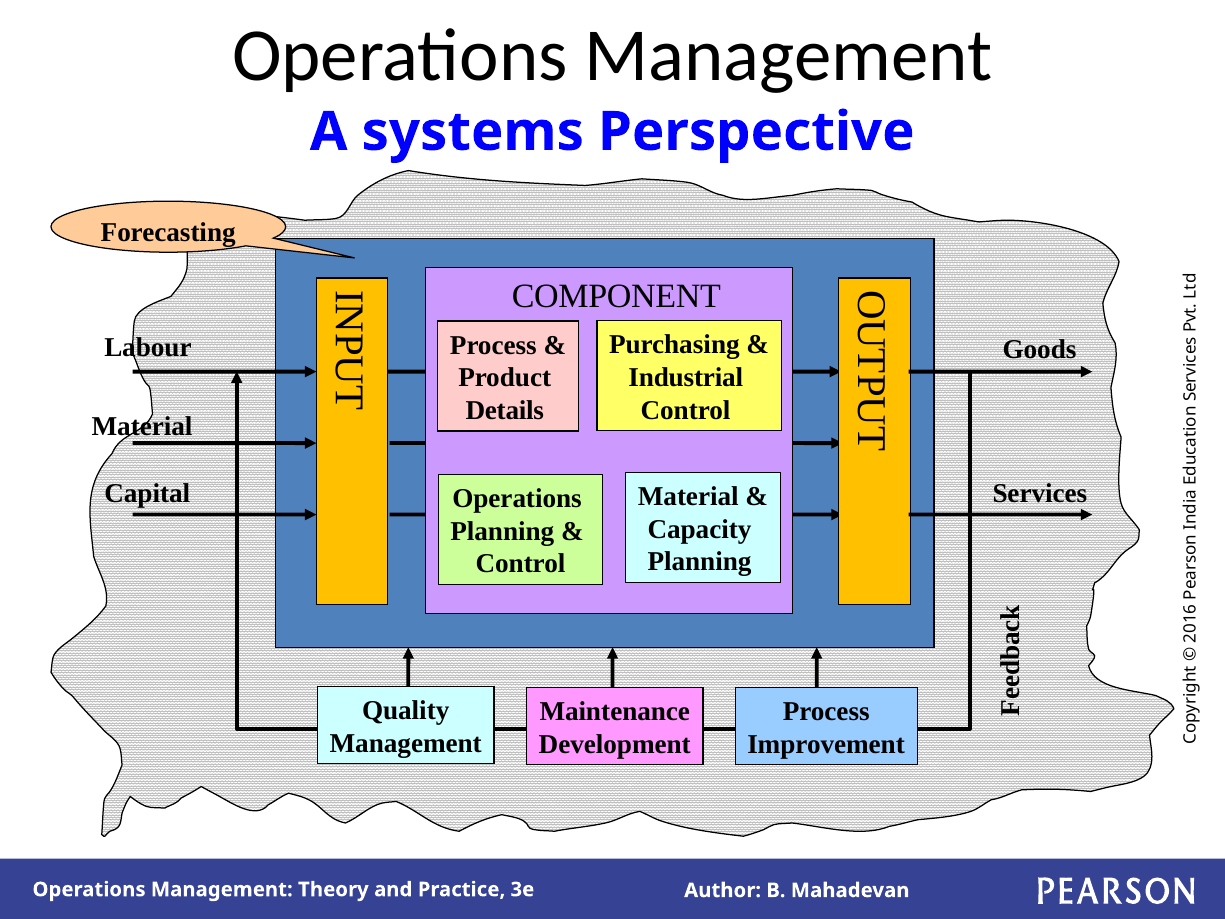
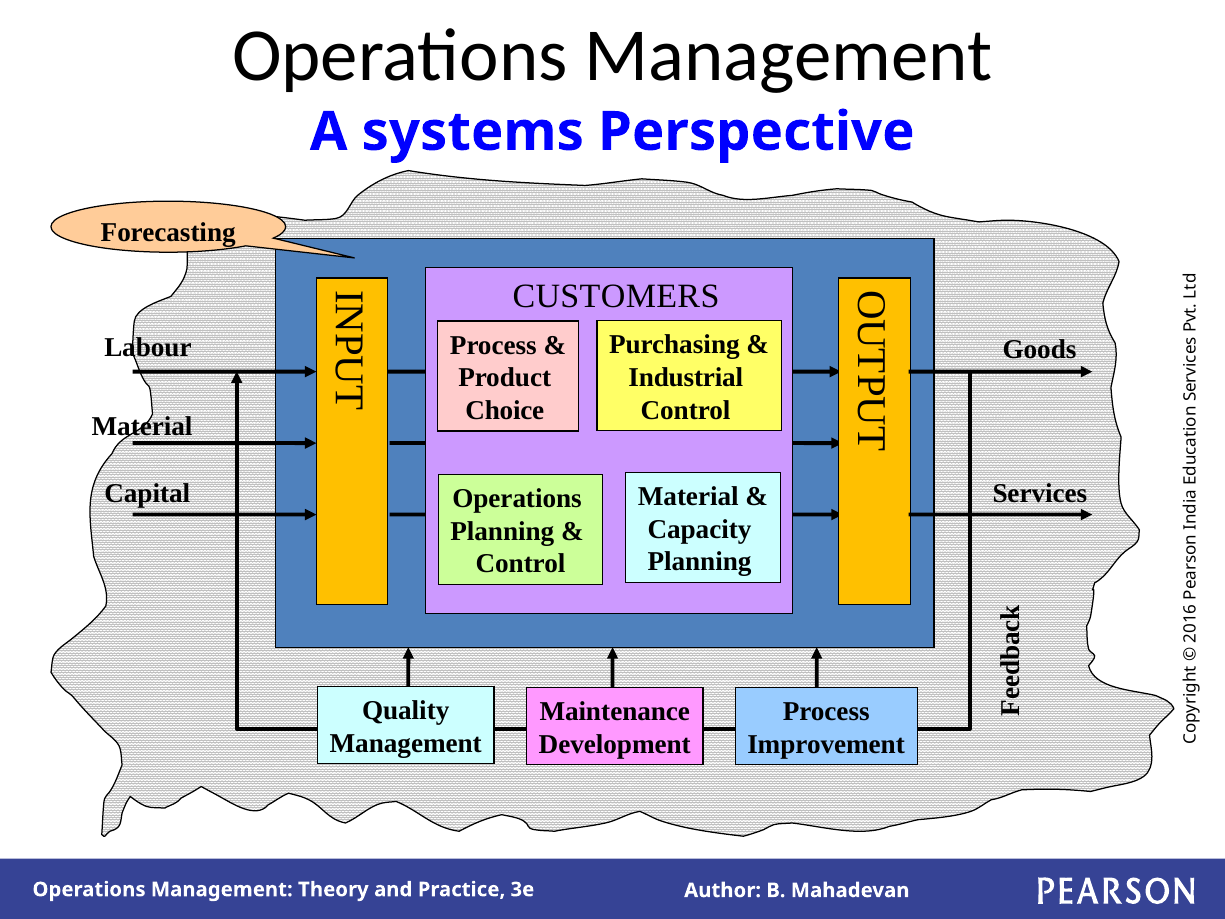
COMPONENT: COMPONENT -> CUSTOMERS (616, 296)
Details: Details -> Choice (505, 410)
